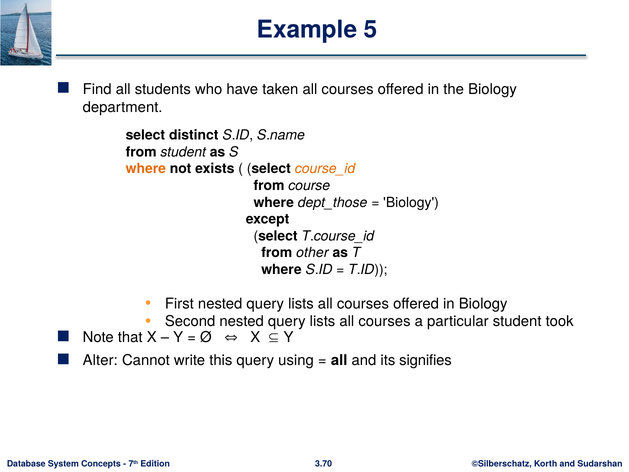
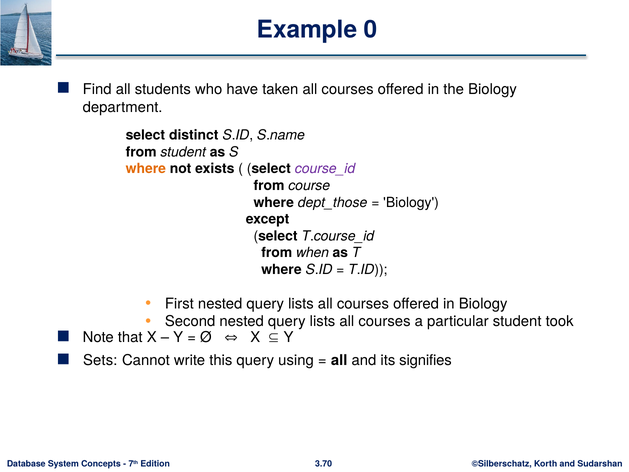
5: 5 -> 0 (371, 29)
course_id colour: orange -> purple (325, 169)
other: other -> when (312, 253)
Alter: Alter -> Sets (100, 360)
